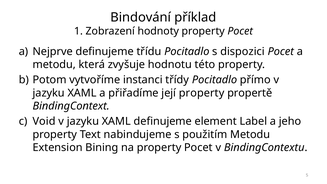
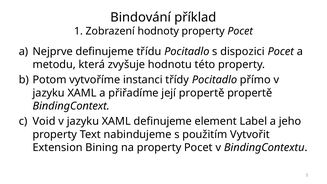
její property: property -> propertě (202, 93)
použitím Metodu: Metodu -> Vytvořit (250, 134)
